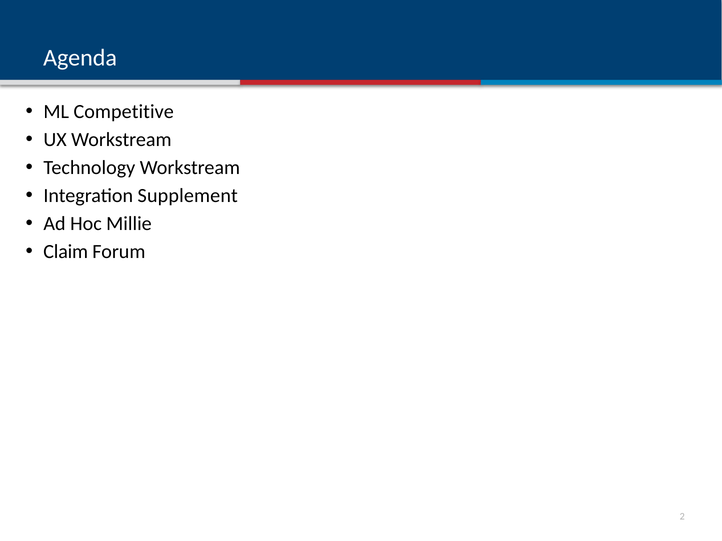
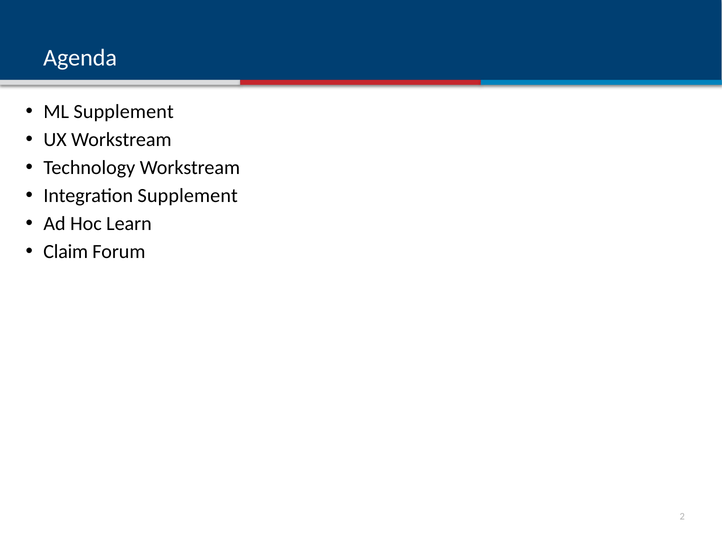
ML Competitive: Competitive -> Supplement (124, 112)
Millie: Millie -> Learn (129, 224)
